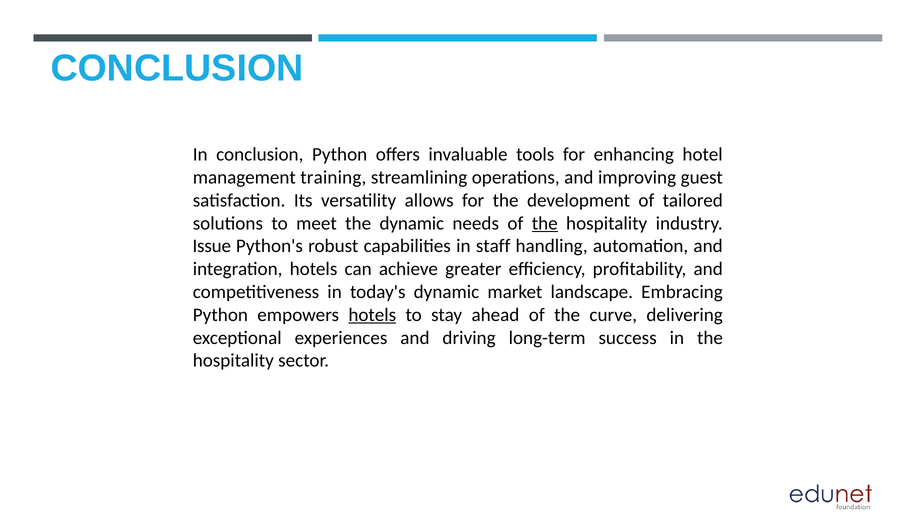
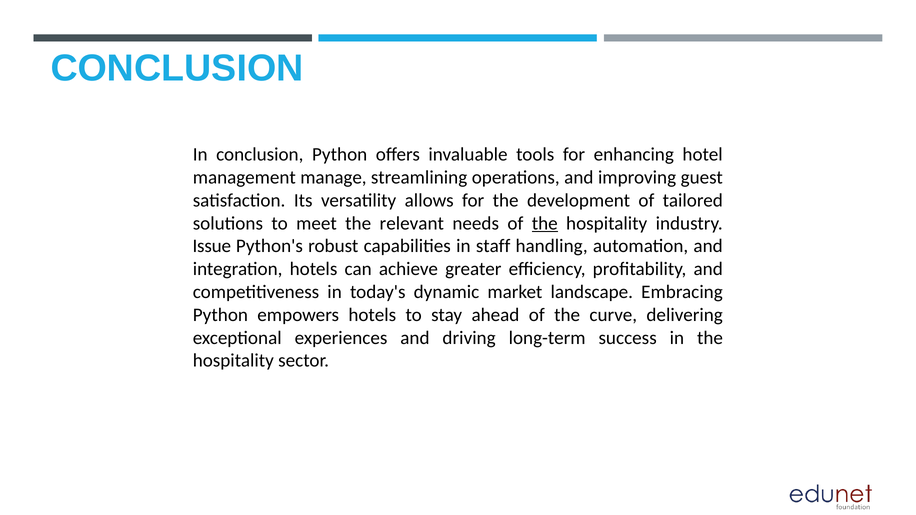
training: training -> manage (333, 178)
the dynamic: dynamic -> relevant (412, 223)
hotels underline: present -> none (372, 315)
